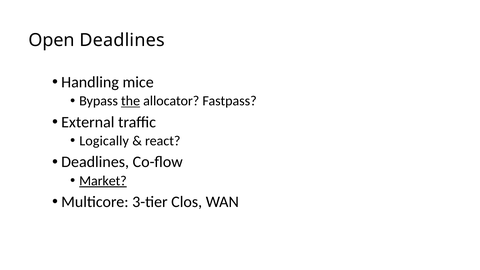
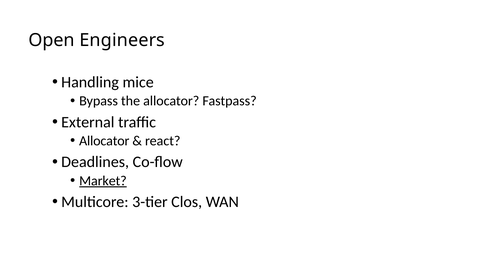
Open Deadlines: Deadlines -> Engineers (122, 40)
the underline: present -> none (131, 101)
Logically: Logically -> Allocator (104, 141)
